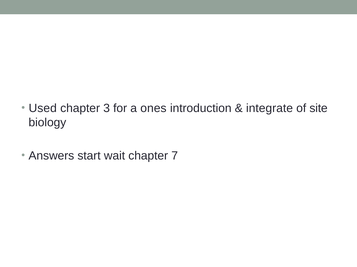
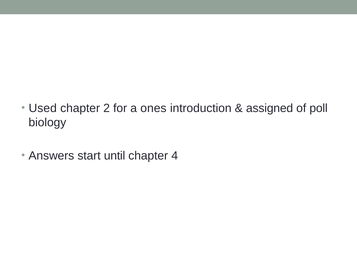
3: 3 -> 2 (107, 108)
integrate: integrate -> assigned (270, 108)
site: site -> poll (319, 108)
wait: wait -> until (115, 156)
7: 7 -> 4 (175, 156)
